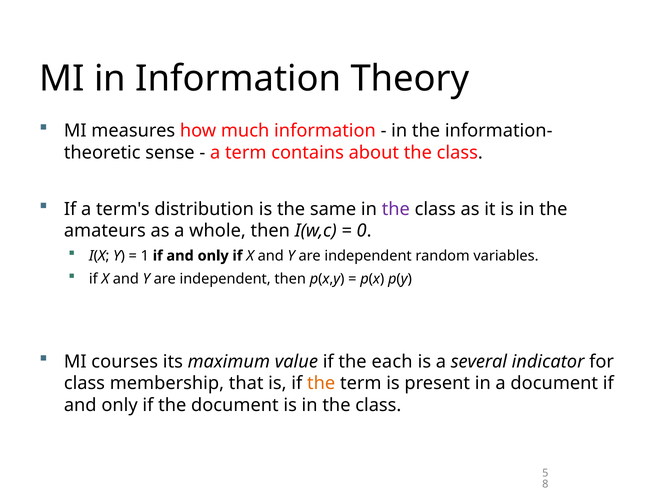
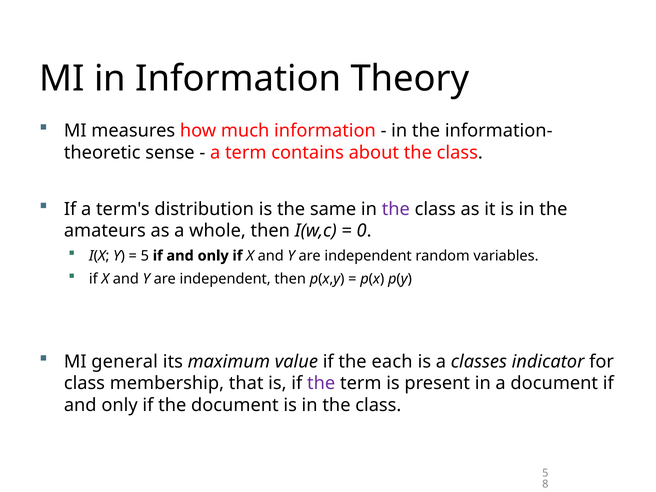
1: 1 -> 5 (145, 256)
courses: courses -> general (125, 362)
several: several -> classes (479, 362)
the colour: orange -> purple (321, 383)
